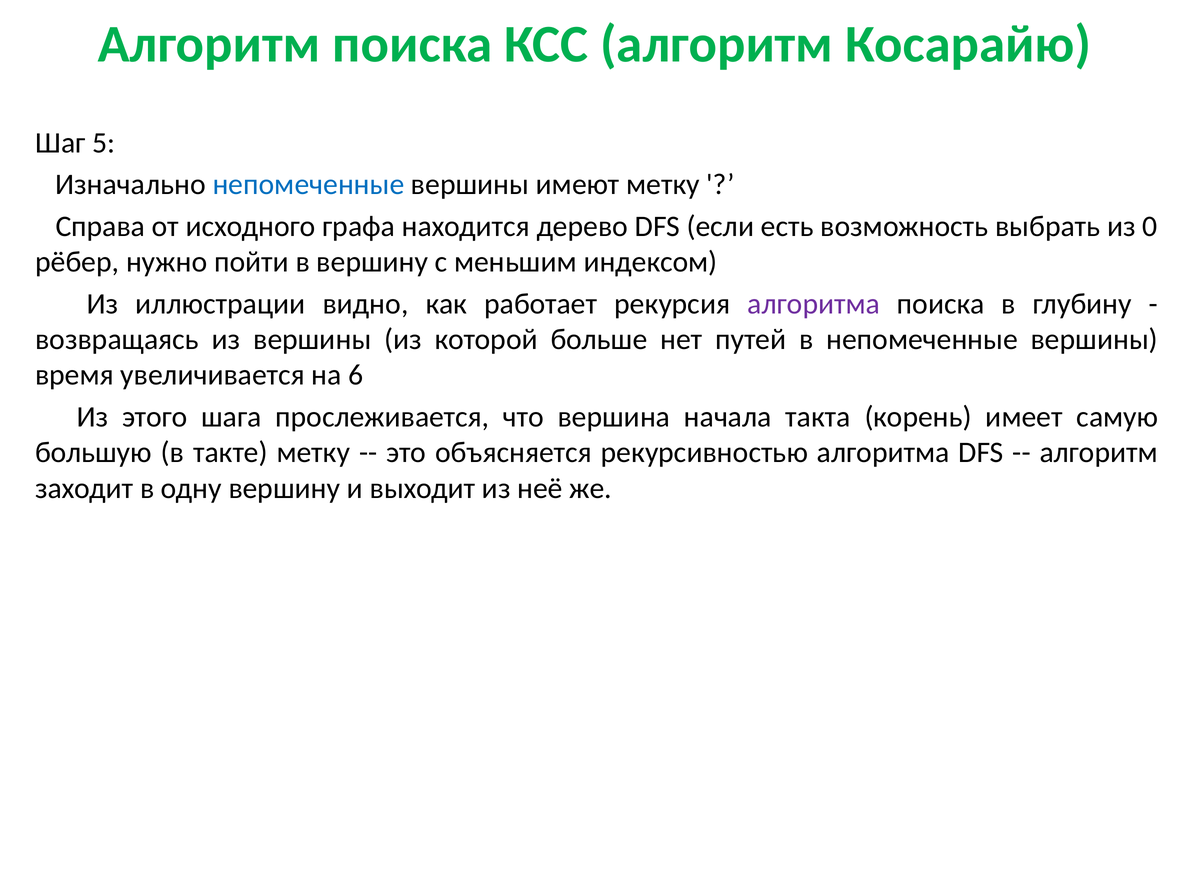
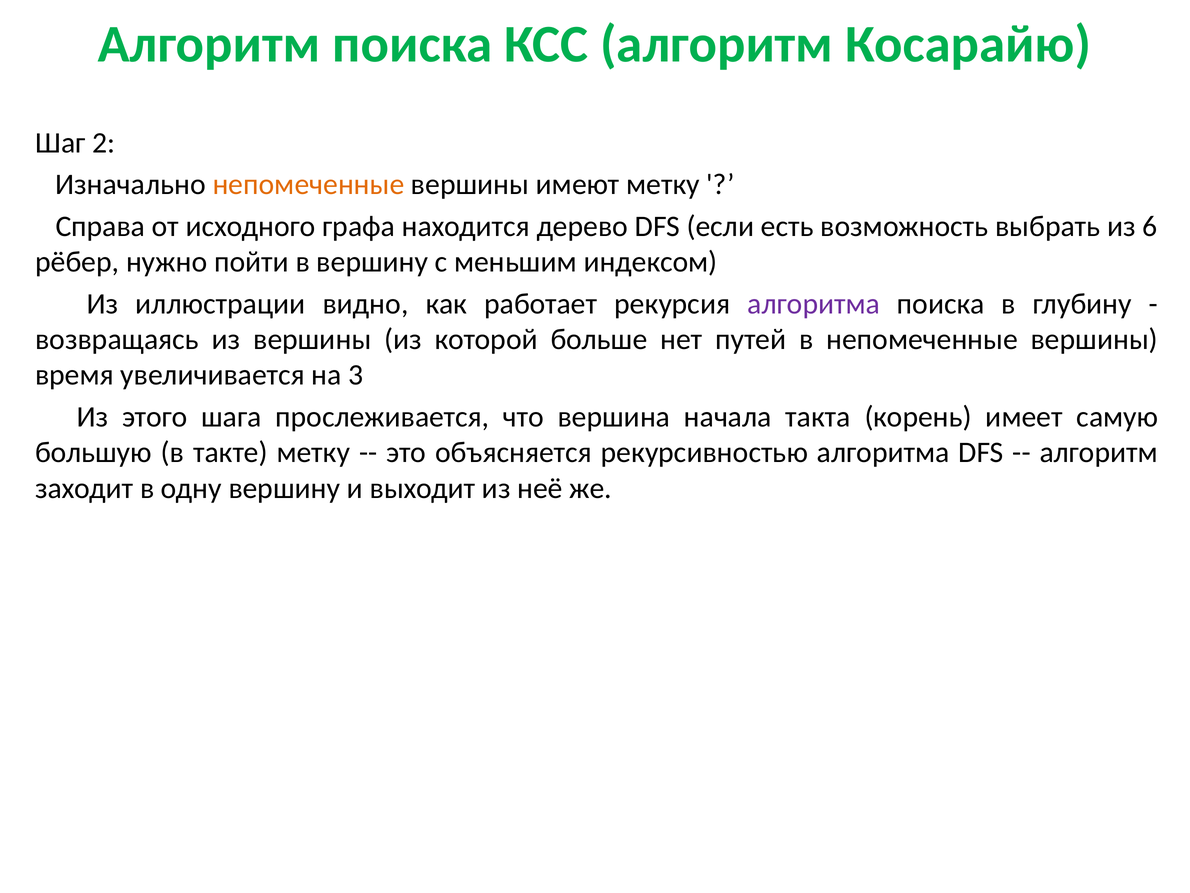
5: 5 -> 2 (104, 143)
непомеченные colour: blue -> orange (309, 185)
0: 0 -> 6 (1150, 226)
6: 6 -> 3 (356, 375)
